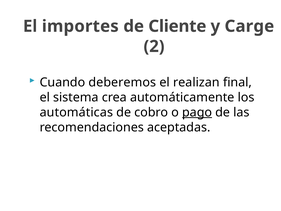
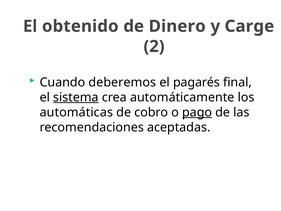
importes: importes -> obtenido (80, 26)
Cliente: Cliente -> Dinero (177, 26)
realizan: realizan -> pagarés (196, 82)
sistema underline: none -> present (76, 97)
